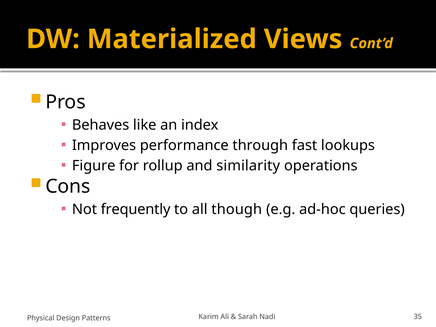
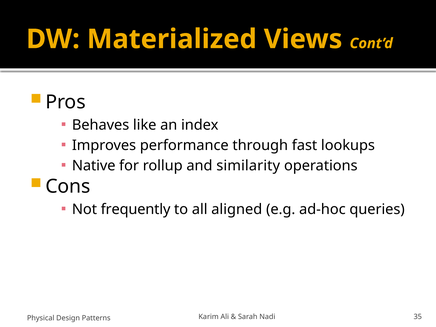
Figure: Figure -> Native (94, 166)
though: though -> aligned (237, 209)
